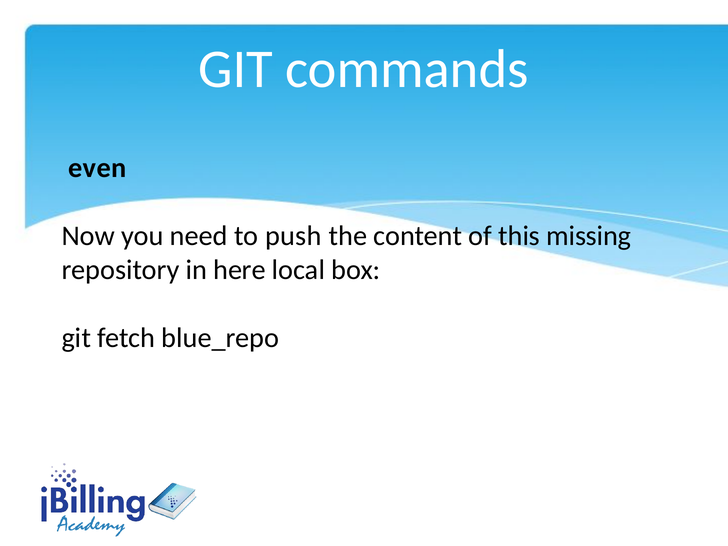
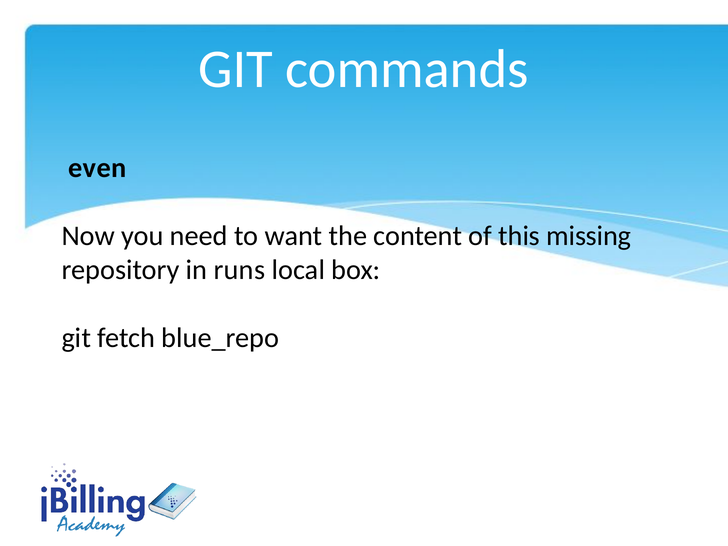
push: push -> want (293, 236)
here: here -> runs (239, 270)
